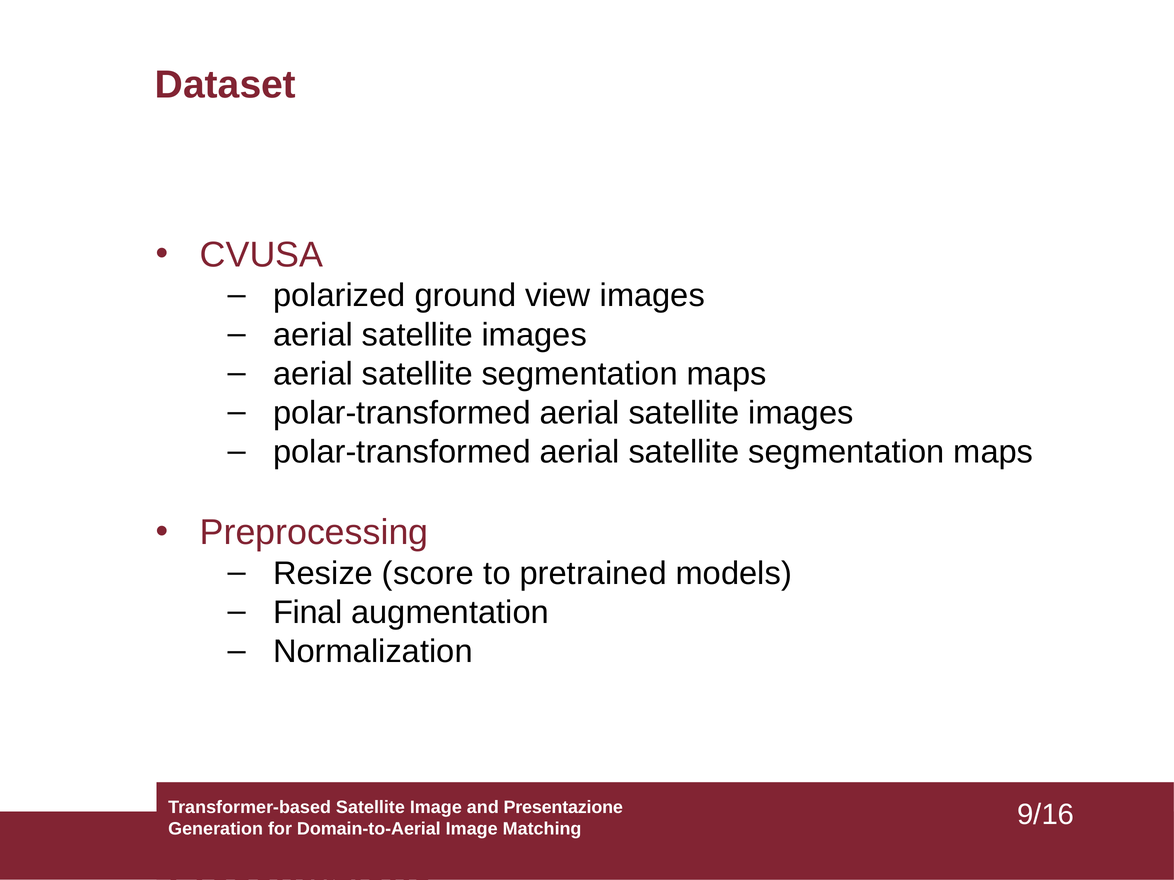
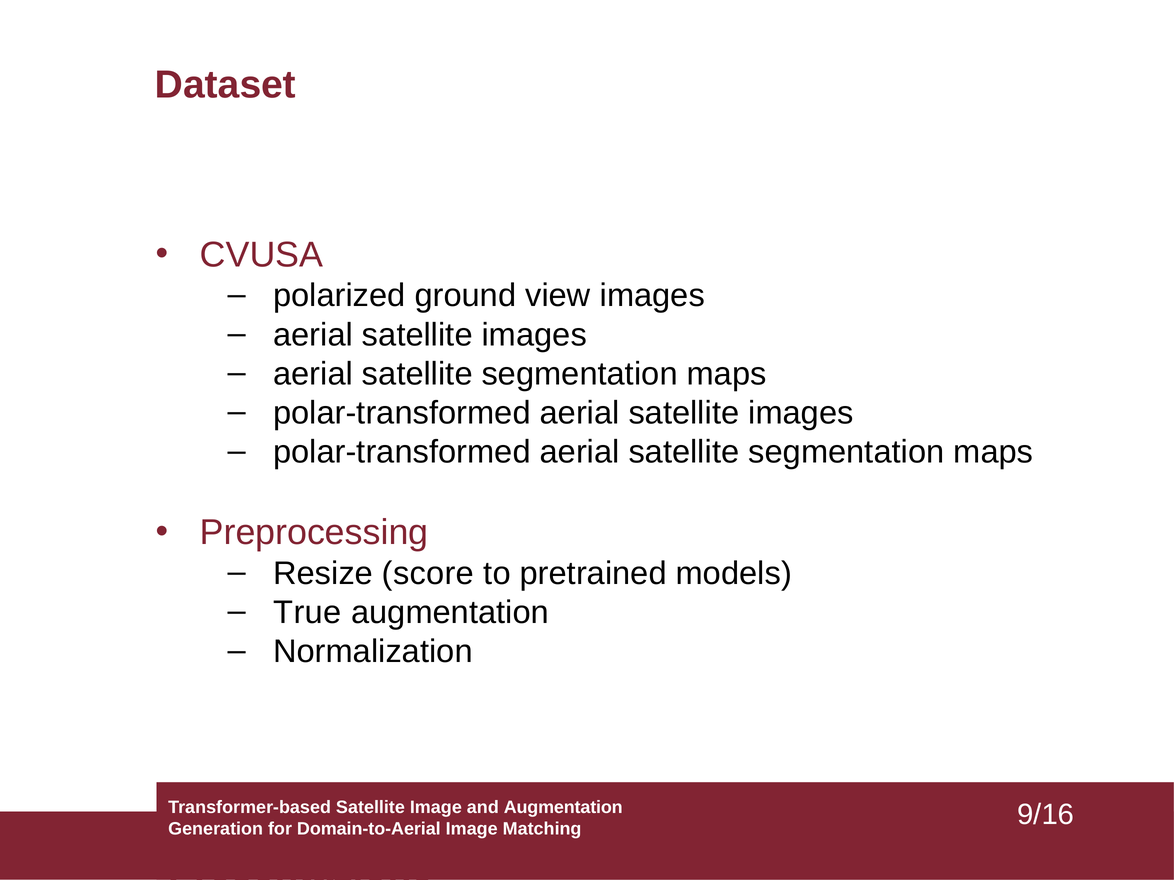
Final: Final -> True (307, 613)
and Presentazione: Presentazione -> Augmentation (563, 808)
